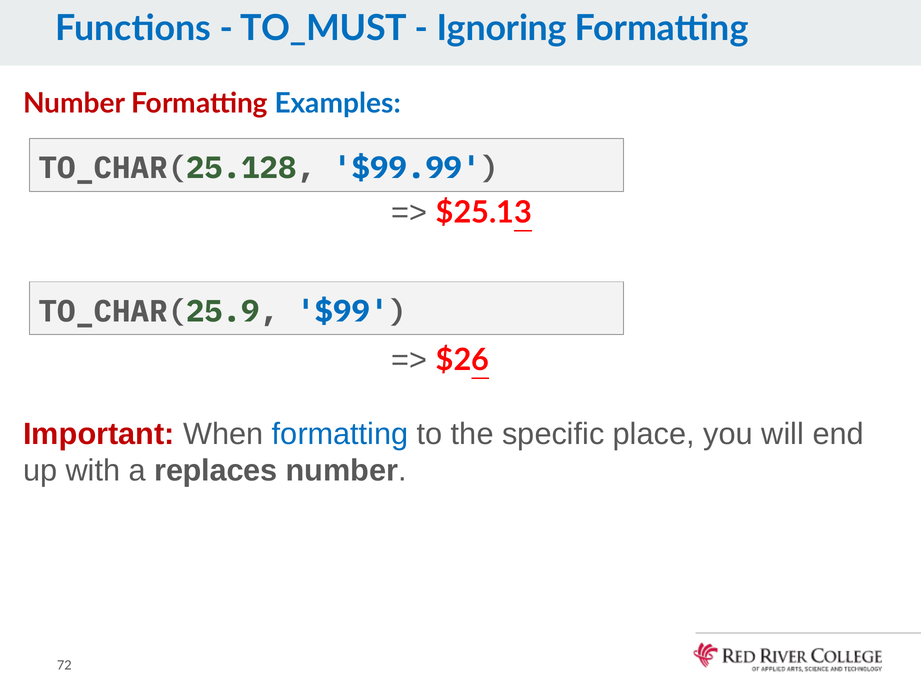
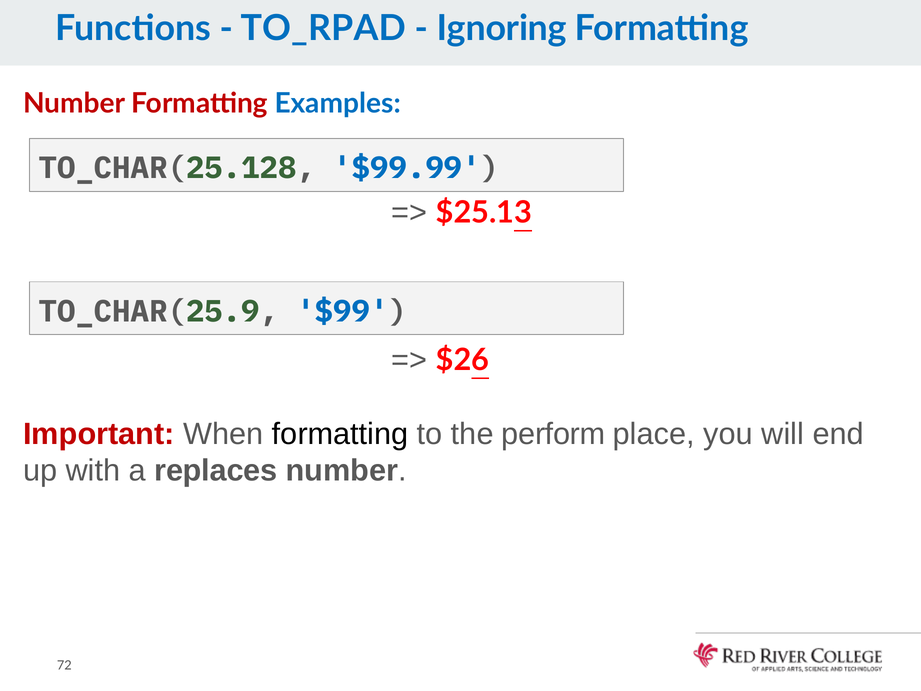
TO_MUST: TO_MUST -> TO_RPAD (323, 28)
formatting colour: blue -> black (340, 434)
specific: specific -> perform (553, 434)
